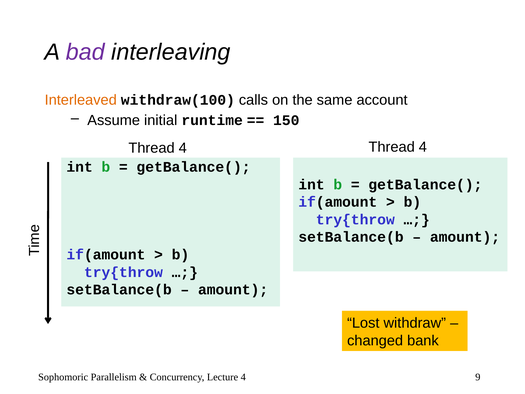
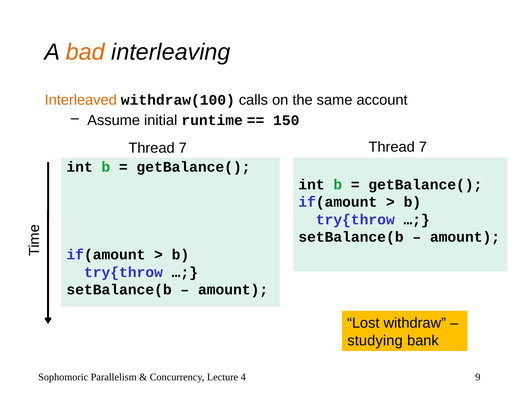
bad colour: purple -> orange (85, 52)
4: 4 -> 7 (183, 148)
4: 4 -> 7 (423, 147)
changed: changed -> studying (375, 340)
